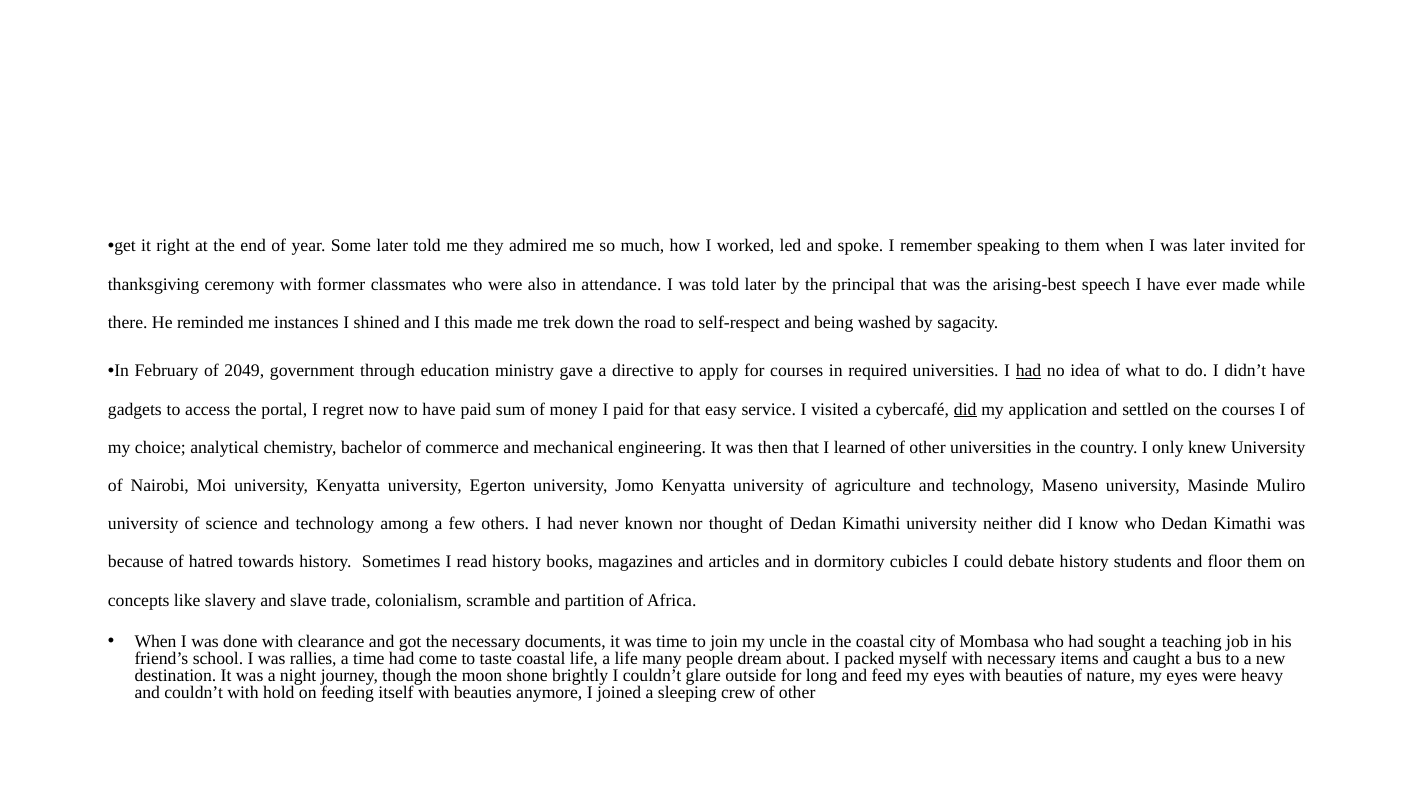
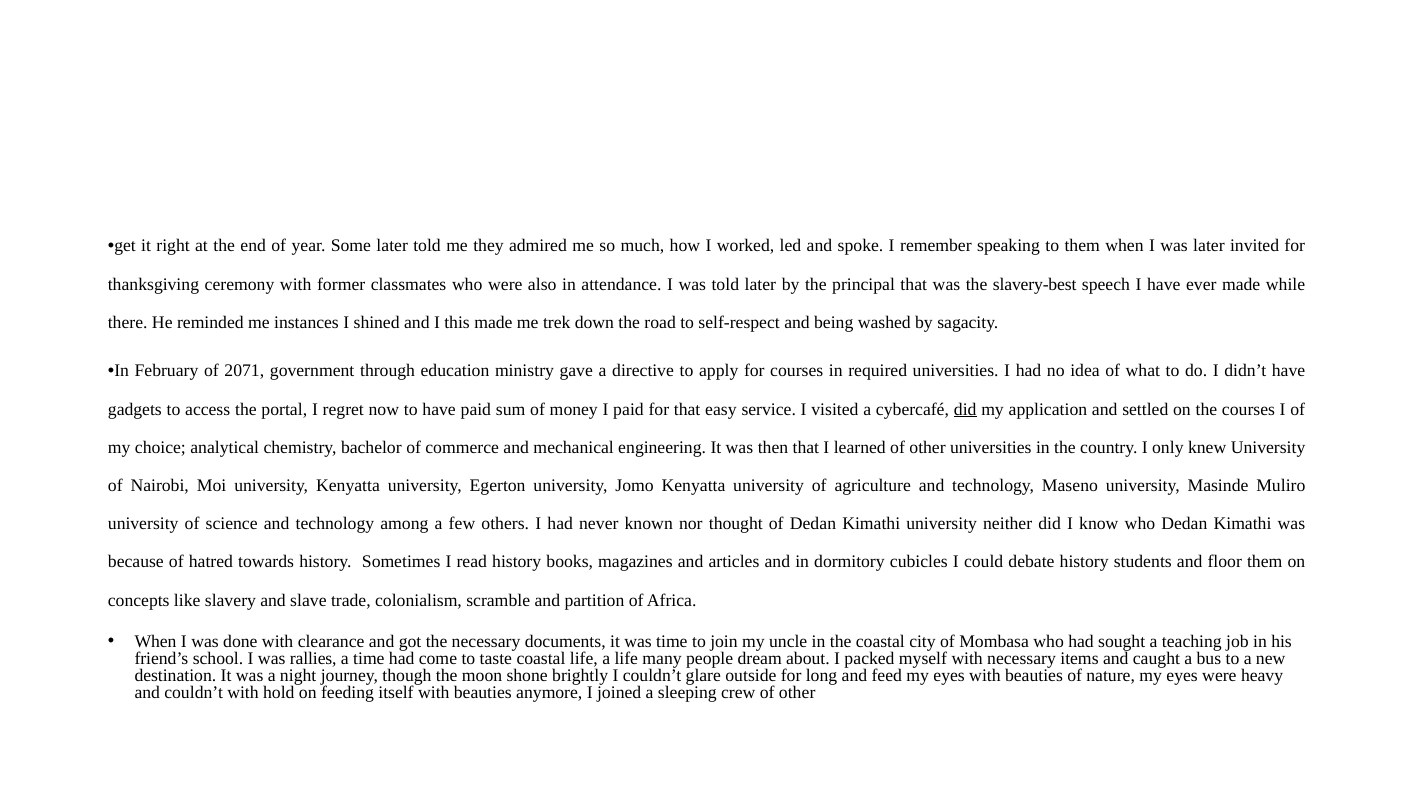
arising-best: arising-best -> slavery-best (1035, 284)
2049: 2049 -> 2071 (244, 371)
had underline: present -> none (1029, 371)
